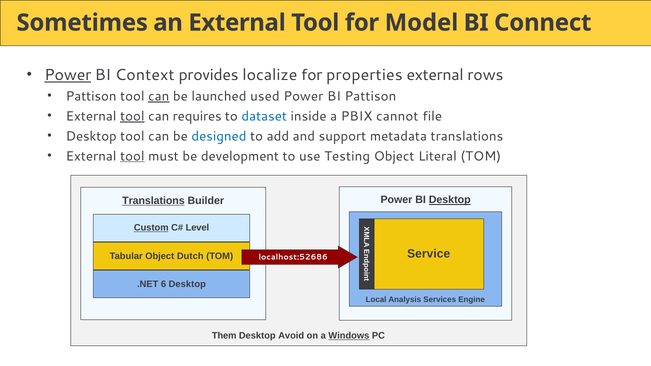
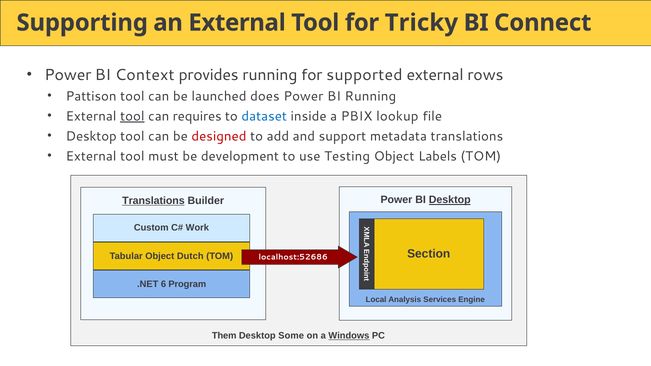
Sometimes: Sometimes -> Supporting (82, 23)
Model: Model -> Tricky (421, 23)
Power underline: present -> none (68, 75)
provides localize: localize -> running (270, 75)
properties: properties -> supported (364, 75)
can underline: present -> none (159, 96)
used: used -> does (265, 96)
BI Pattison: Pattison -> Running (370, 96)
cannot: cannot -> lookup (397, 116)
designed colour: blue -> red (219, 136)
tool underline: present -> none (132, 156)
Literal: Literal -> Labels (438, 156)
Custom underline: present -> none (151, 228)
Level: Level -> Work (197, 228)
Service: Service -> Section (429, 254)
6 Desktop: Desktop -> Program (187, 284)
Avoid: Avoid -> Some (291, 336)
